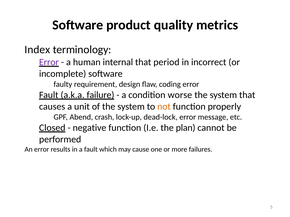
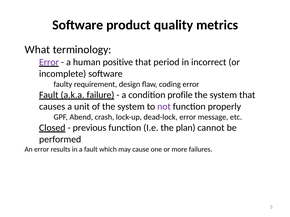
Index: Index -> What (37, 50)
internal: internal -> positive (118, 62)
worse: worse -> profile (180, 95)
not colour: orange -> purple (164, 107)
negative: negative -> previous (90, 128)
